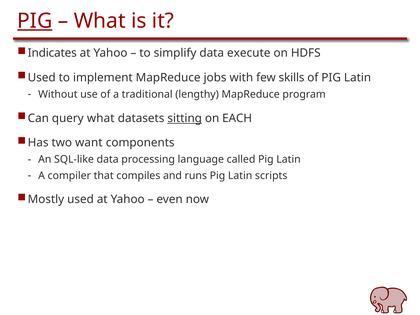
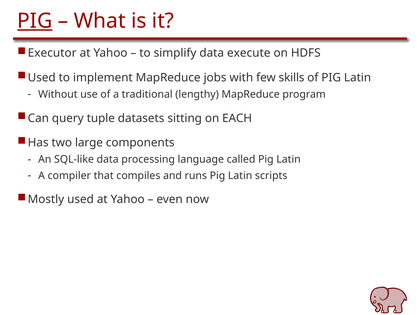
Indicates: Indicates -> Executor (52, 53)
query what: what -> tuple (101, 118)
sitting underline: present -> none (185, 118)
want: want -> large (89, 143)
